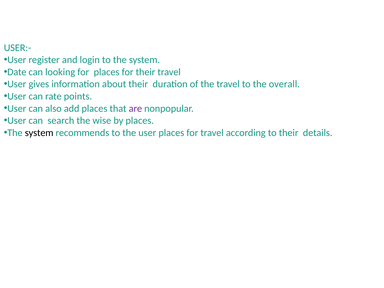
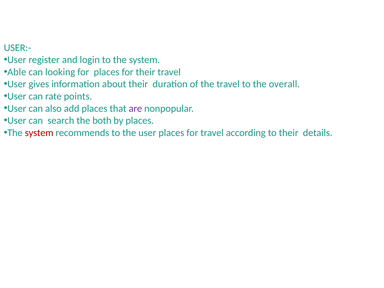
Date: Date -> Able (17, 72)
wise: wise -> both (102, 121)
system colour: black -> red (39, 133)
